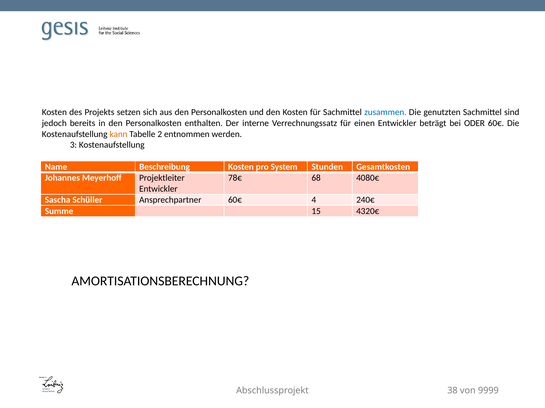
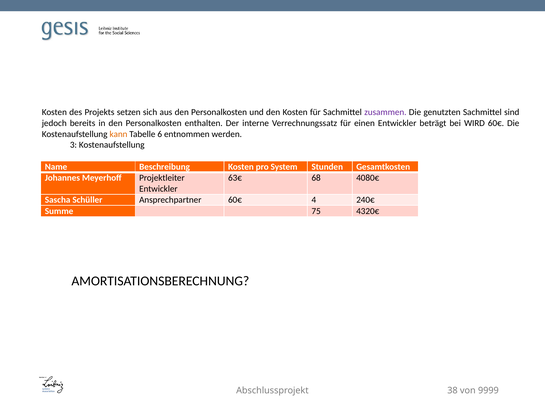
zusammen colour: blue -> purple (385, 112)
ODER: ODER -> WIRD (474, 123)
2: 2 -> 6 (160, 134)
78€: 78€ -> 63€ (235, 178)
15: 15 -> 75 (316, 211)
